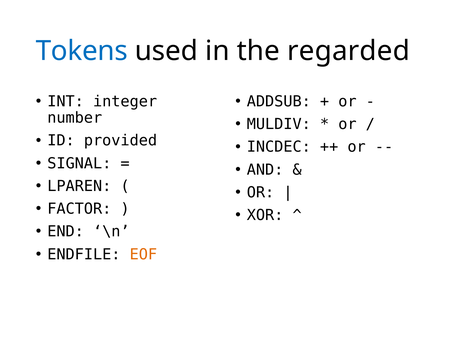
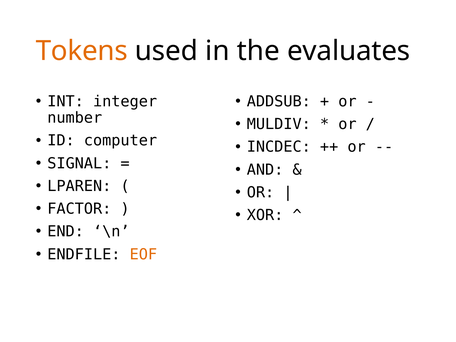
Tokens colour: blue -> orange (82, 51)
regarded: regarded -> evaluates (349, 51)
provided: provided -> computer (120, 141)
